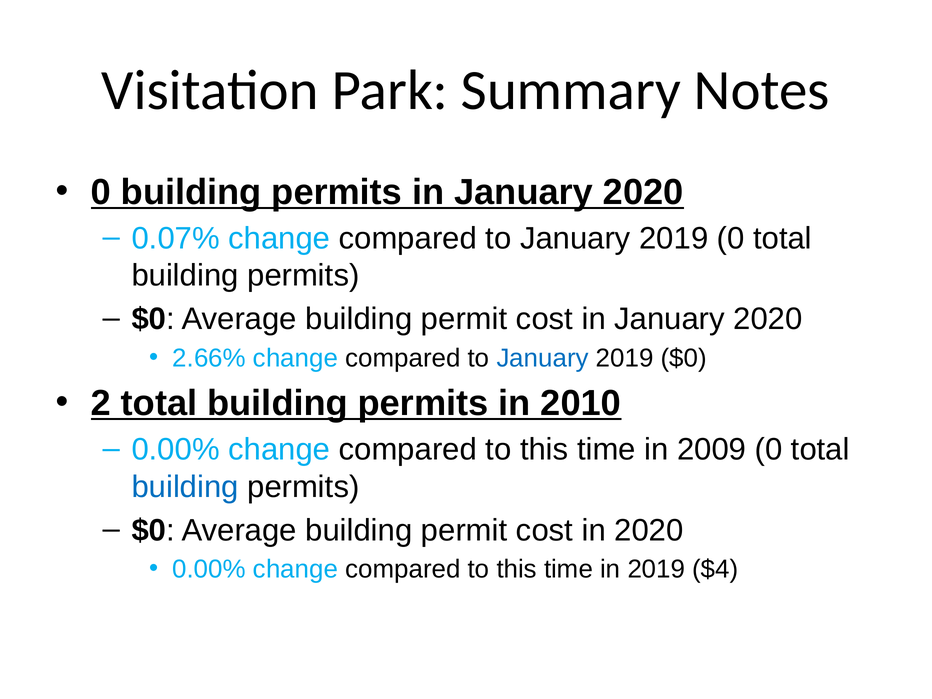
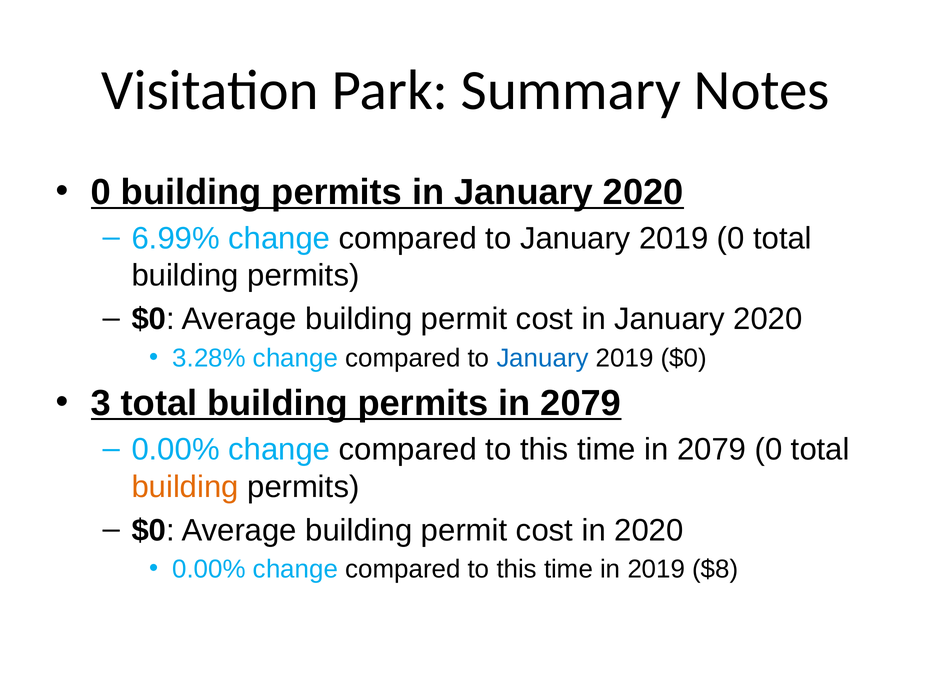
0.07%: 0.07% -> 6.99% (176, 238)
2.66%: 2.66% -> 3.28% (209, 358)
2: 2 -> 3 (101, 403)
permits in 2010: 2010 -> 2079 (581, 403)
time in 2009: 2009 -> 2079 (712, 450)
building colour: blue -> orange (185, 487)
$4: $4 -> $8 (715, 569)
